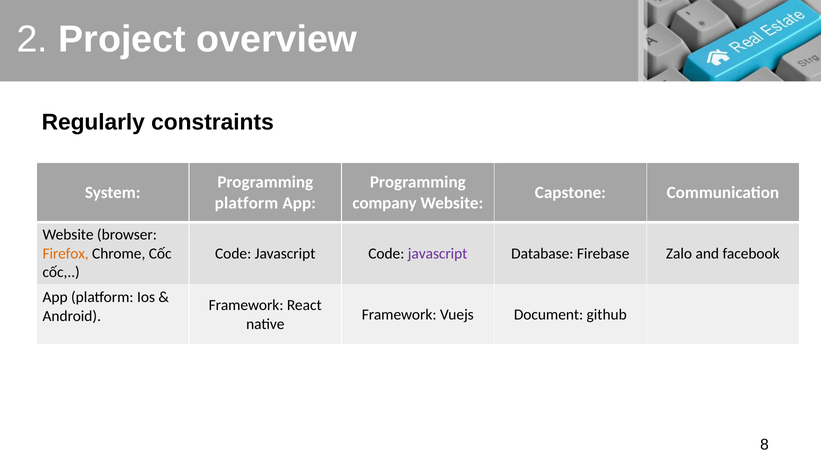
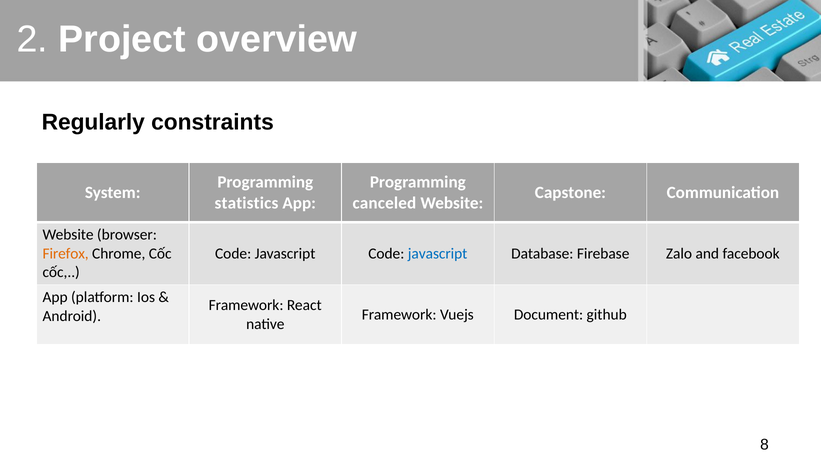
platform: platform -> statistics (246, 203)
company: company -> canceled (384, 203)
javascript colour: purple -> blue (438, 254)
